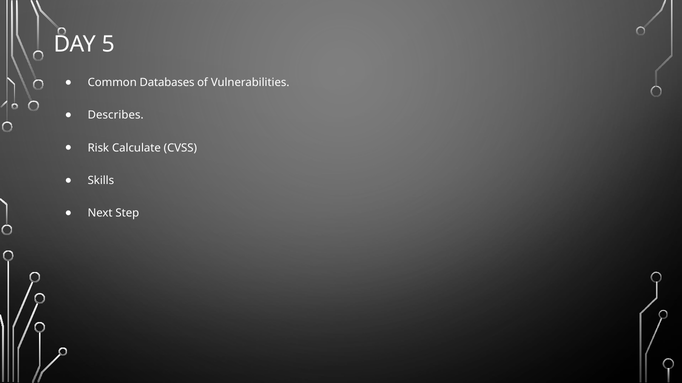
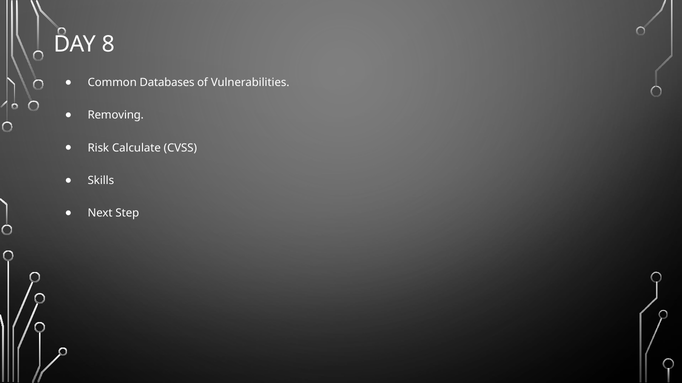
5: 5 -> 8 (108, 44)
Describes: Describes -> Removing (116, 115)
